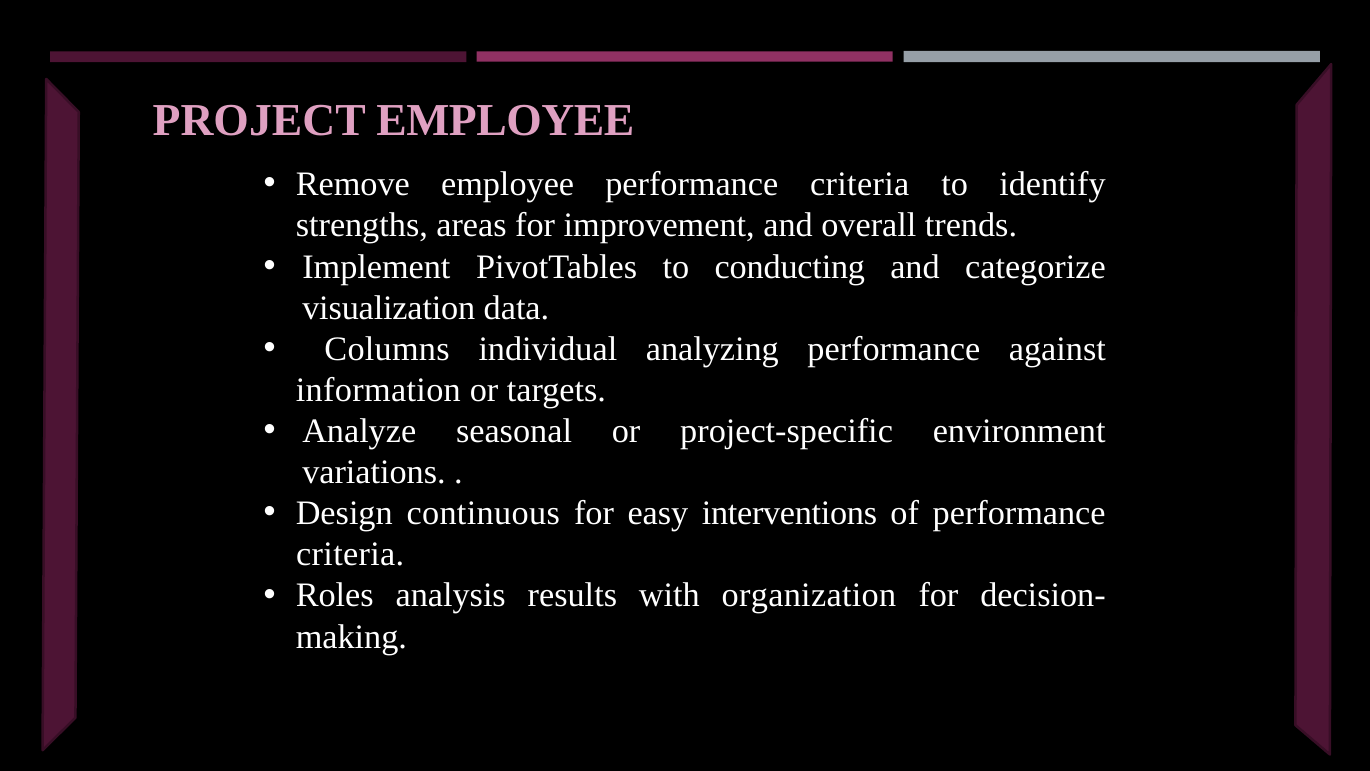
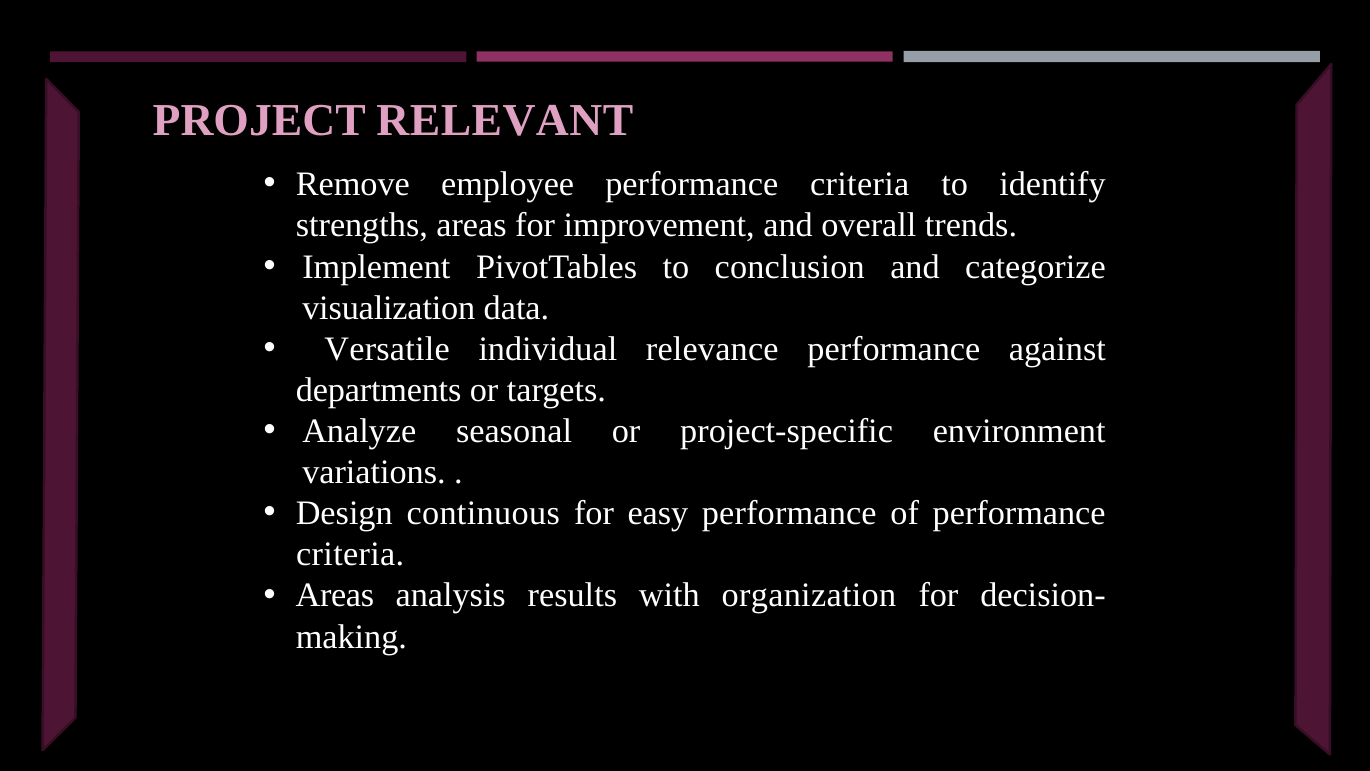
PROJECT EMPLOYEE: EMPLOYEE -> RELEVANT (505, 120)
conducting: conducting -> conclusion (790, 267)
Columns: Columns -> Versatile (387, 349)
analyzing: analyzing -> relevance (712, 349)
information: information -> departments (379, 390)
easy interventions: interventions -> performance (789, 513)
Roles: Roles -> Areas (335, 595)
